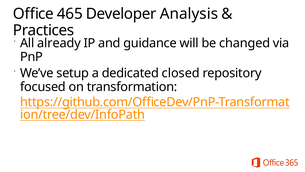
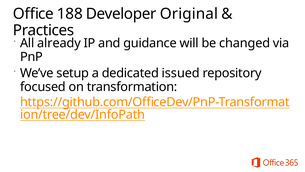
465: 465 -> 188 (70, 14)
Analysis: Analysis -> Original (189, 14)
closed: closed -> issued (181, 73)
